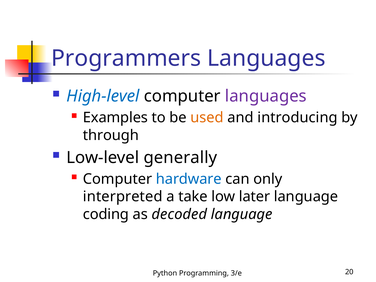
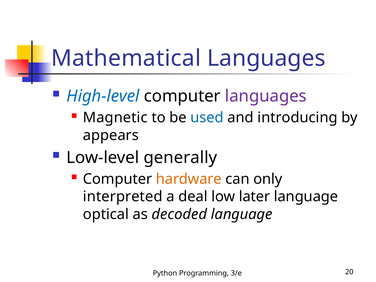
Programmers: Programmers -> Mathematical (126, 58)
Examples: Examples -> Magnetic (115, 118)
used colour: orange -> blue (207, 118)
through: through -> appears (111, 135)
hardware colour: blue -> orange (189, 179)
take: take -> deal (193, 197)
coding: coding -> optical (106, 214)
